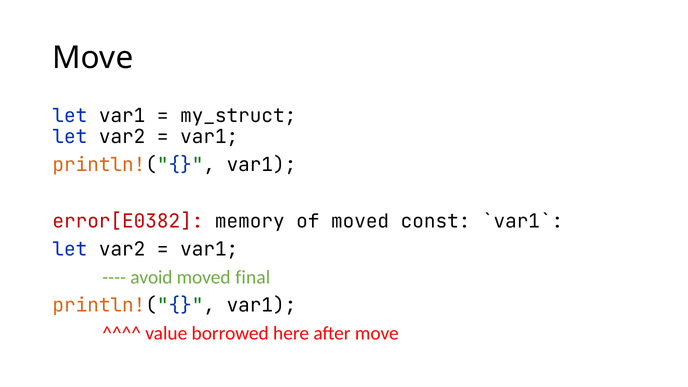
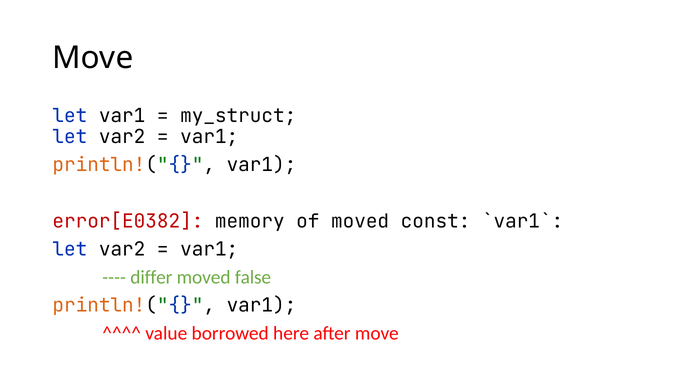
avoid: avoid -> differ (151, 277)
final: final -> false (253, 277)
